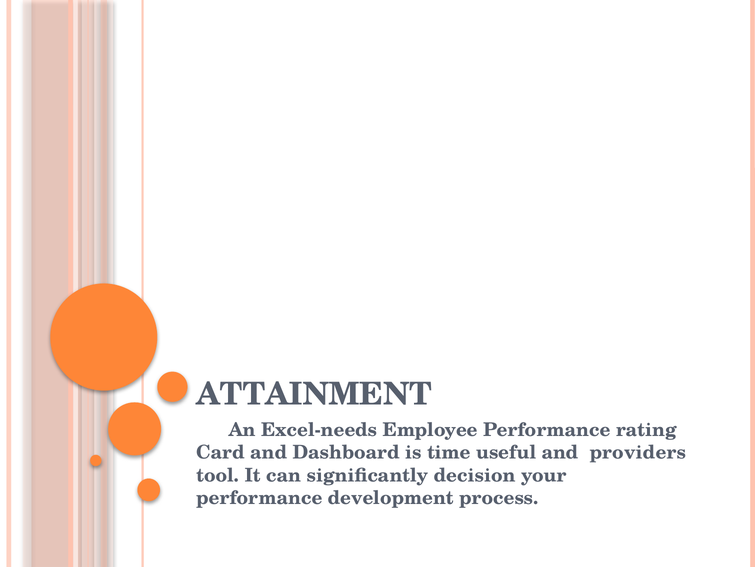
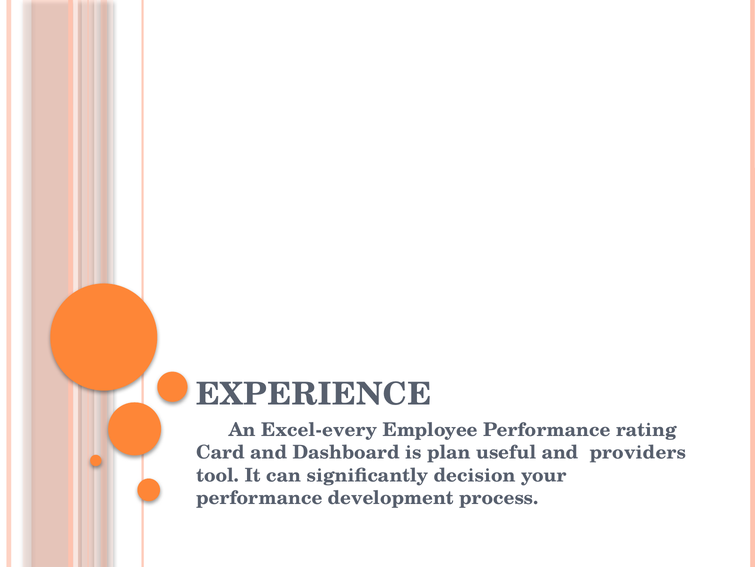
ATTAINMENT: ATTAINMENT -> EXPERIENCE (314, 394)
Excel-needs: Excel-needs -> Excel-every (319, 429)
time: time -> plan (449, 452)
